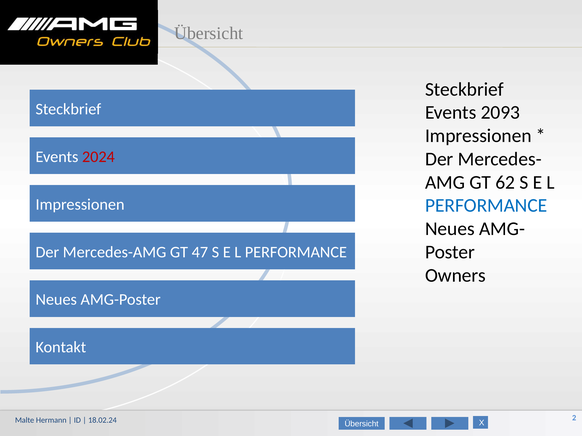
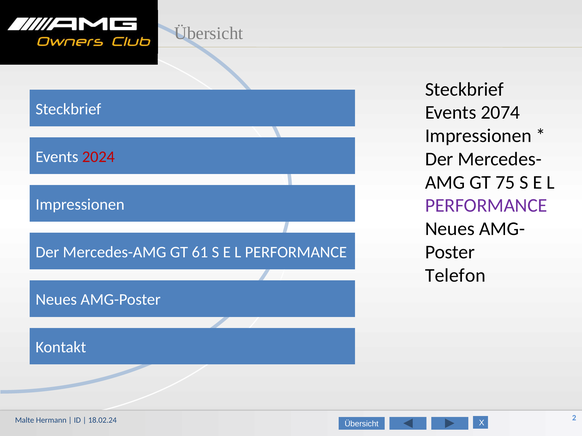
2093: 2093 -> 2074 (500, 113)
62: 62 -> 75 (505, 183)
PERFORMANCE colour: blue -> purple (486, 206)
47: 47 -> 61 (200, 252)
Owners: Owners -> Telefon (455, 276)
